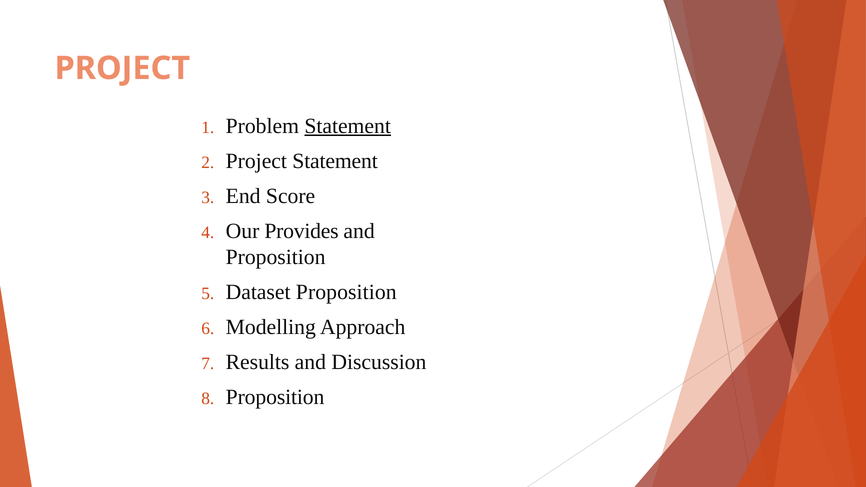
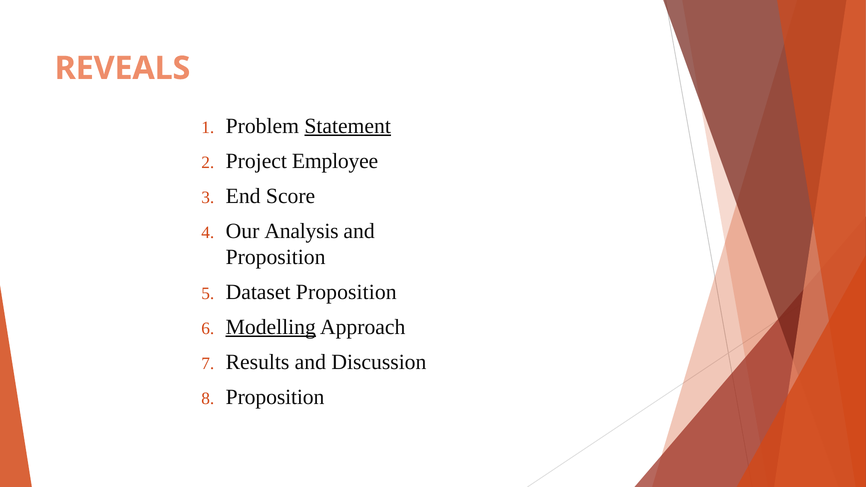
PROJECT: PROJECT -> REVEALS (122, 68)
Project Statement: Statement -> Employee (335, 161)
Provides: Provides -> Analysis (302, 231)
Modelling underline: none -> present (271, 327)
